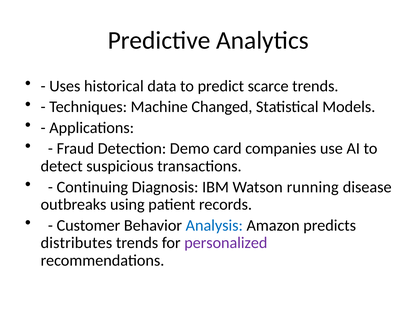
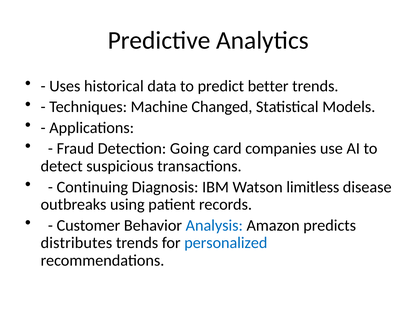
scarce: scarce -> better (268, 86)
Demo: Demo -> Going (190, 148)
running: running -> limitless (313, 187)
personalized colour: purple -> blue (226, 243)
